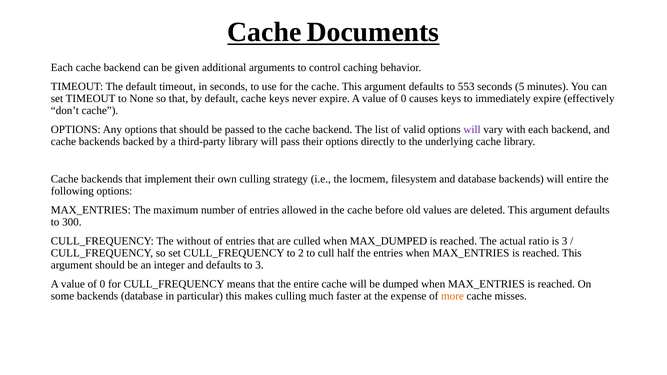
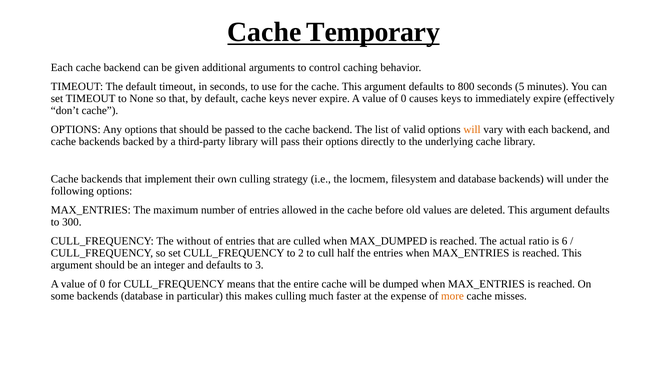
Documents: Documents -> Temporary (373, 32)
553: 553 -> 800 (466, 87)
will colour: purple -> orange (472, 130)
will entire: entire -> under (579, 179)
is 3: 3 -> 6 (565, 241)
